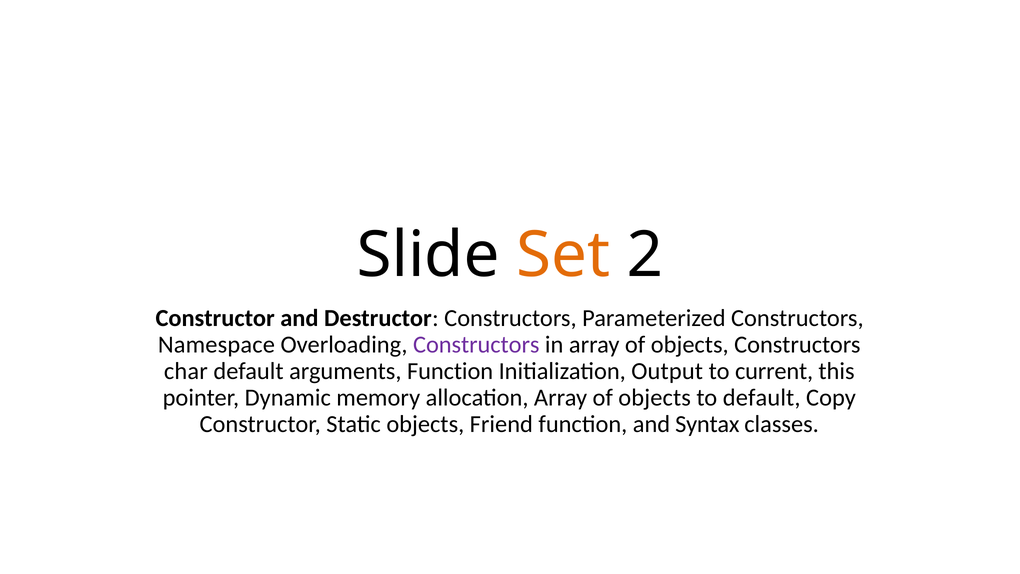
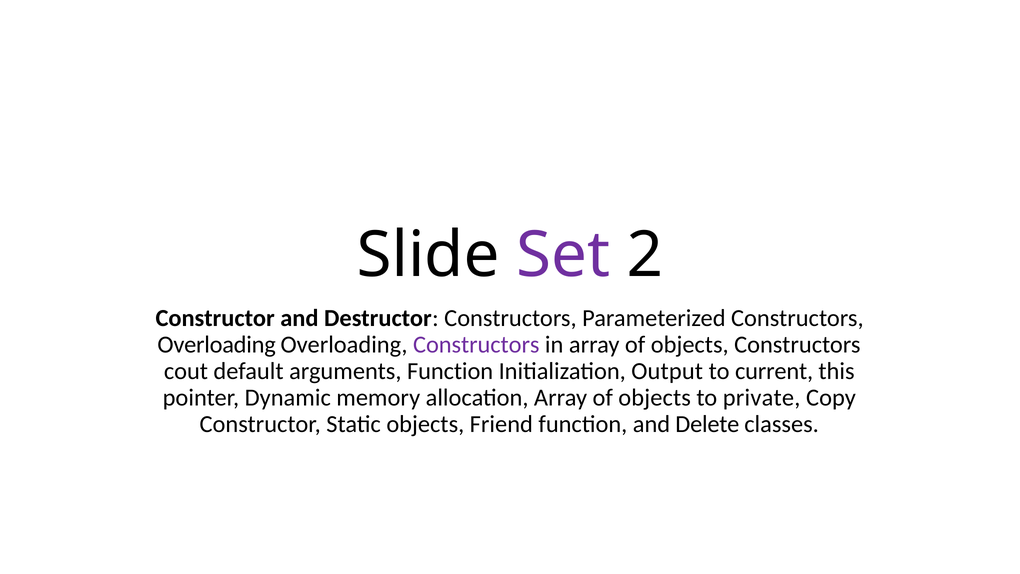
Set colour: orange -> purple (563, 255)
Namespace: Namespace -> Overloading (217, 345)
char: char -> cout (186, 371)
to default: default -> private (762, 397)
Syntax: Syntax -> Delete (707, 424)
